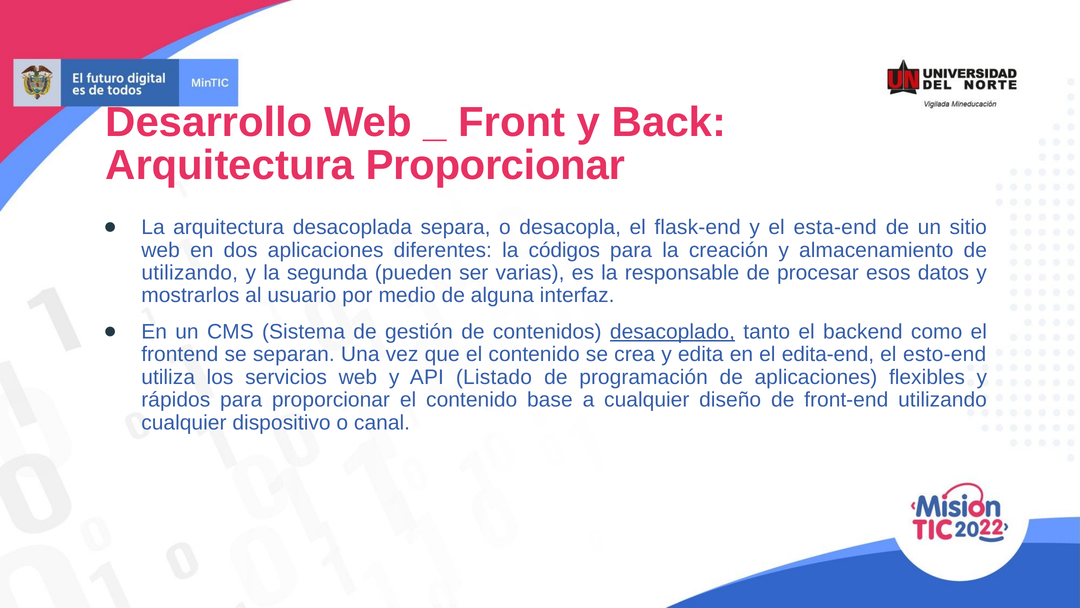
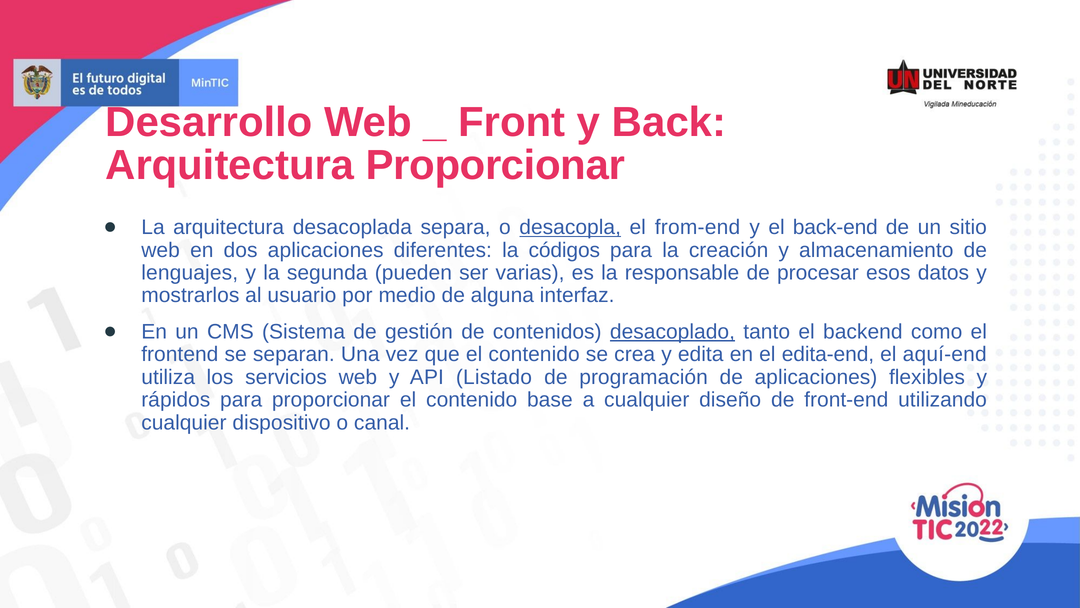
desacopla underline: none -> present (570, 227)
flask-end: flask-end -> from-end (698, 227)
esta-end: esta-end -> back-end (835, 227)
utilizando: utilizando -> lenguajes (190, 273)
esto-end: esto-end -> aquí-end (945, 354)
